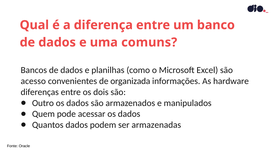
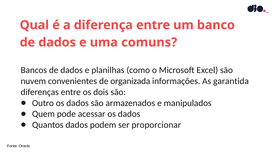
acesso: acesso -> nuvem (33, 81)
hardware: hardware -> garantida (231, 81)
armazenadas: armazenadas -> proporcionar (156, 125)
